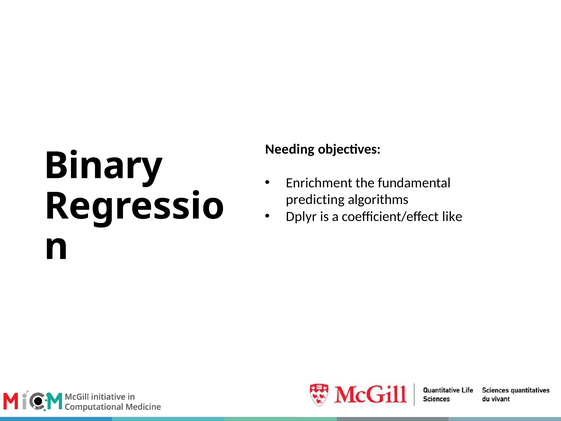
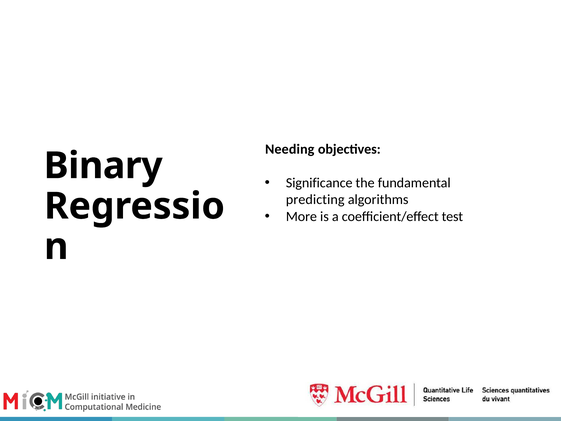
Enrichment: Enrichment -> Significance (319, 183)
Dplyr: Dplyr -> More (301, 216)
like: like -> test (452, 216)
